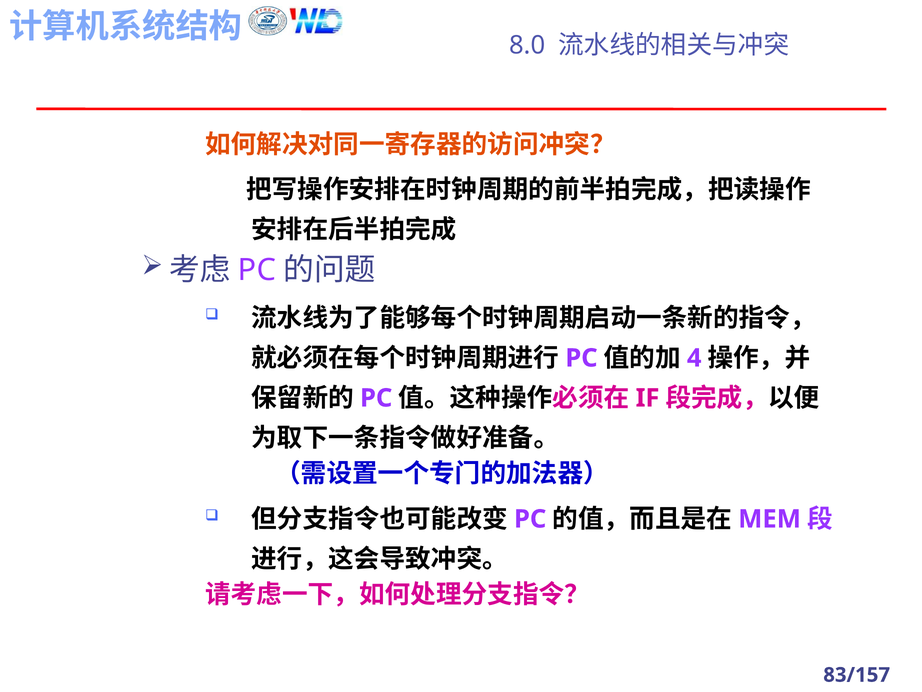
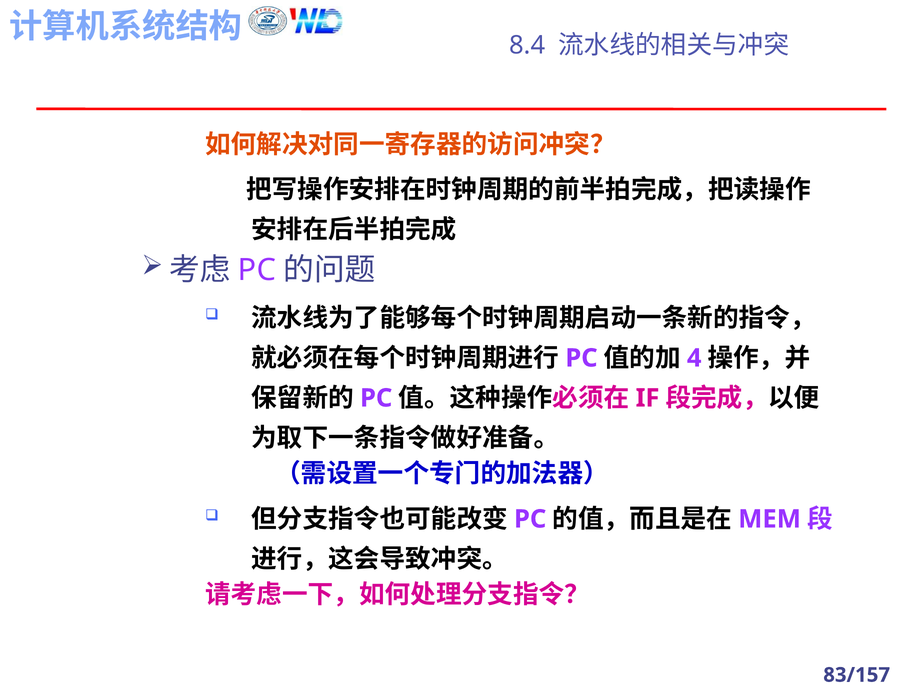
8.0: 8.0 -> 8.4 (527, 45)
